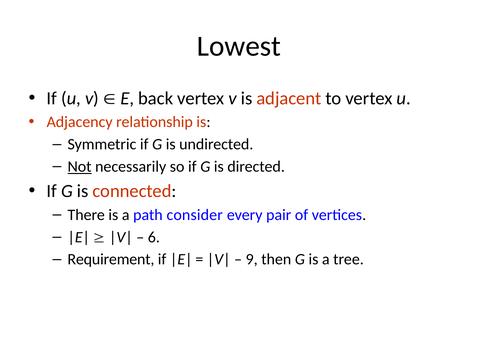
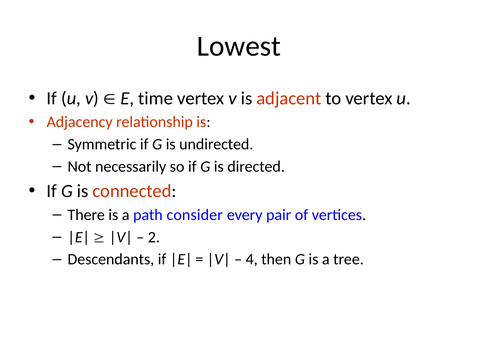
back: back -> time (156, 98)
Not underline: present -> none (80, 167)
6: 6 -> 2 (154, 237)
Requirement: Requirement -> Descendants (111, 260)
9: 9 -> 4 (252, 260)
